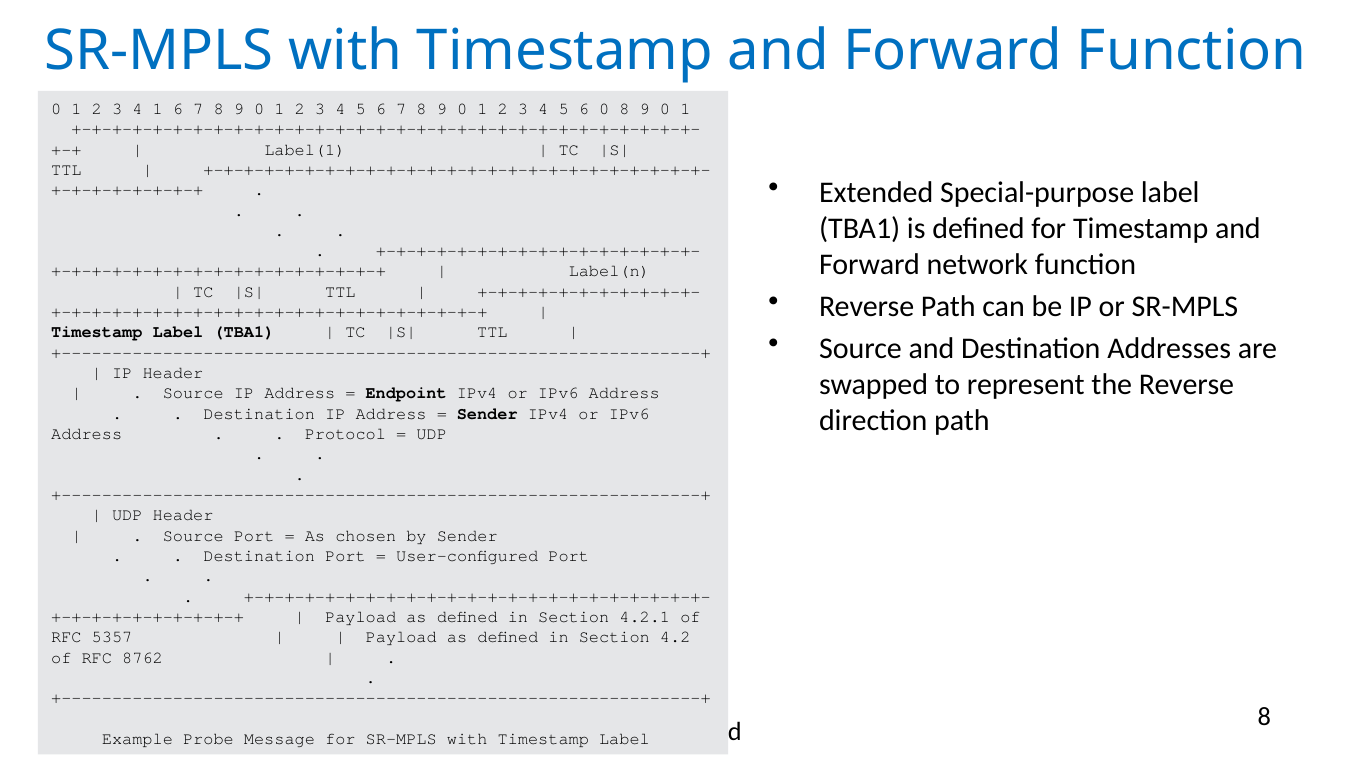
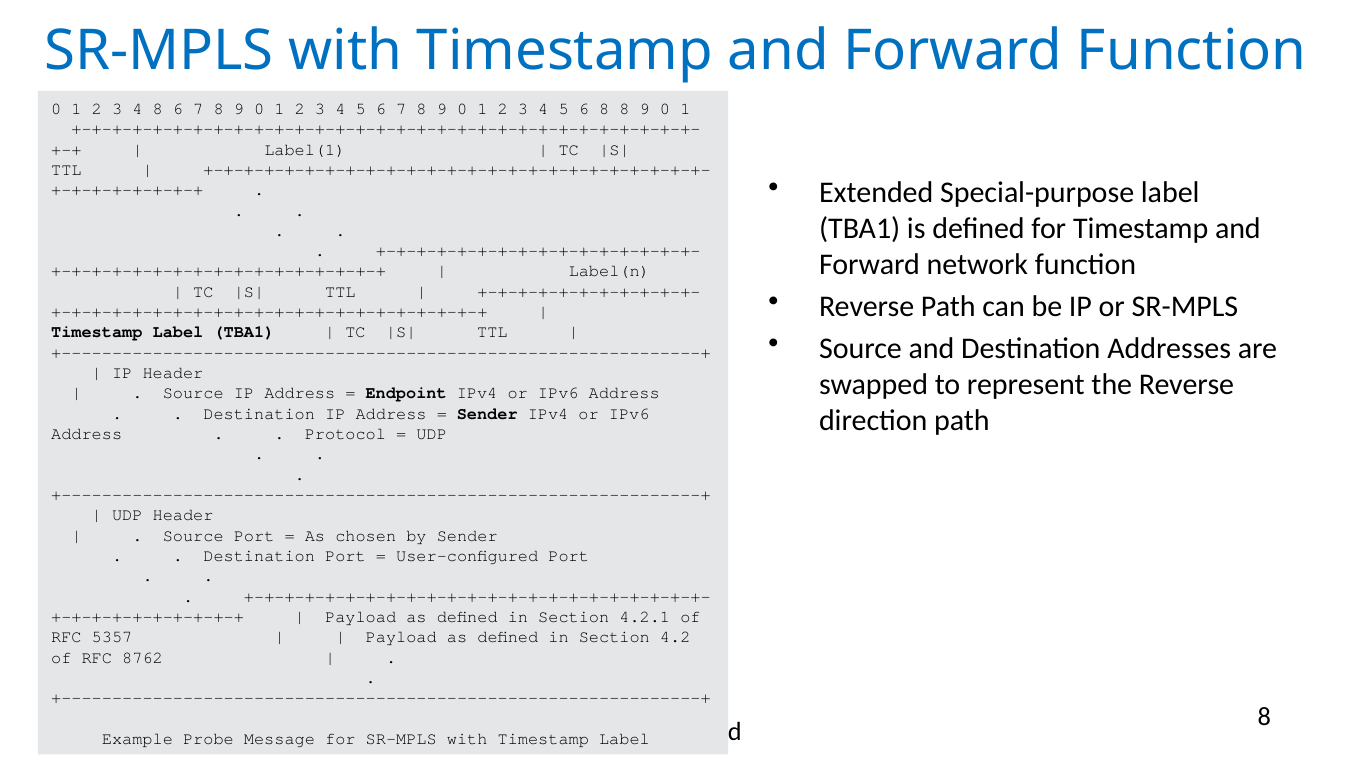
4 1: 1 -> 8 (158, 109)
6 0: 0 -> 8 (604, 109)
